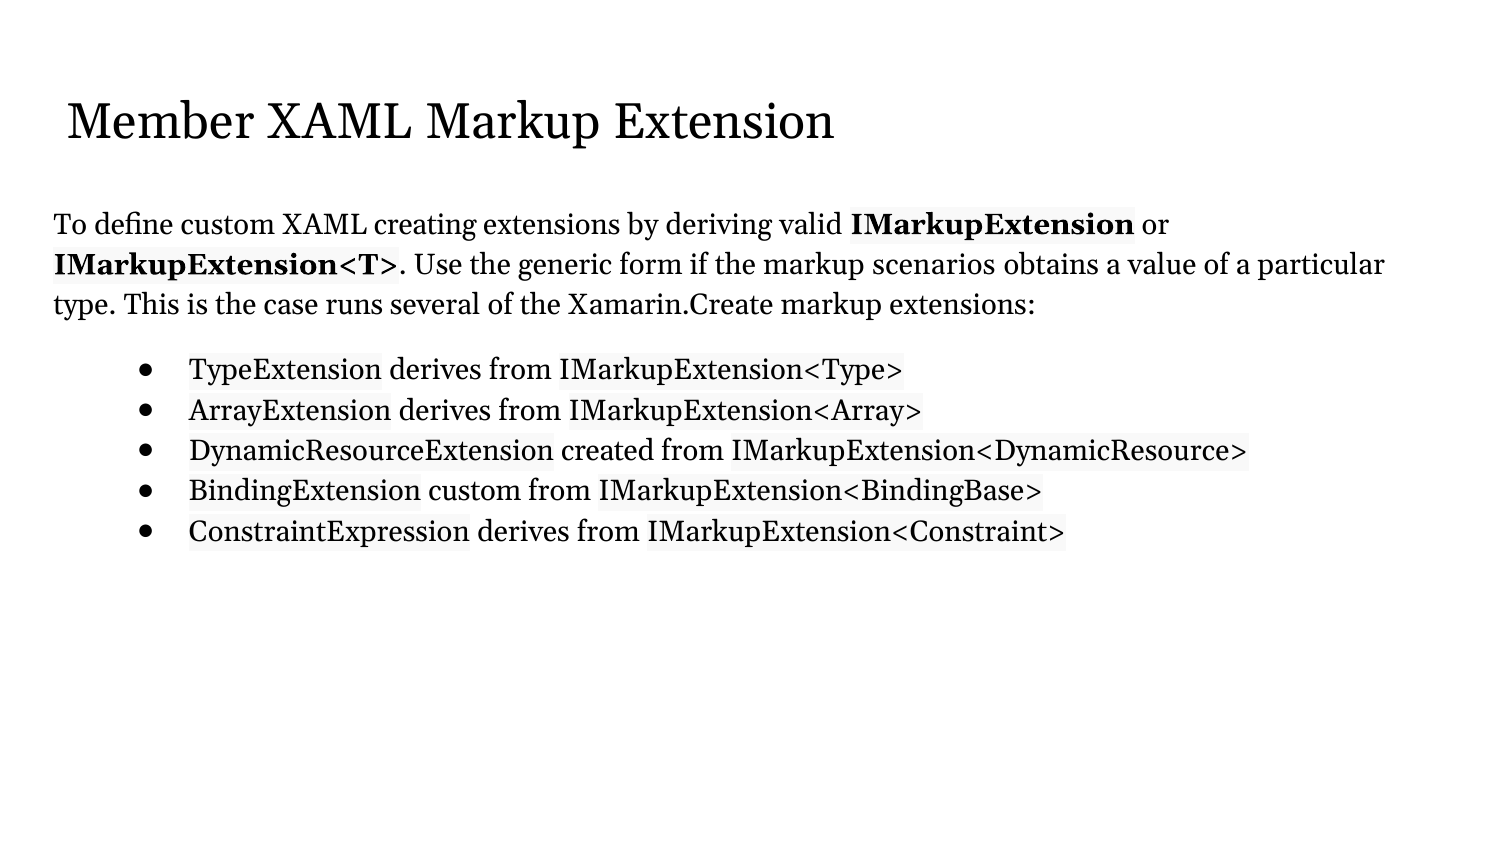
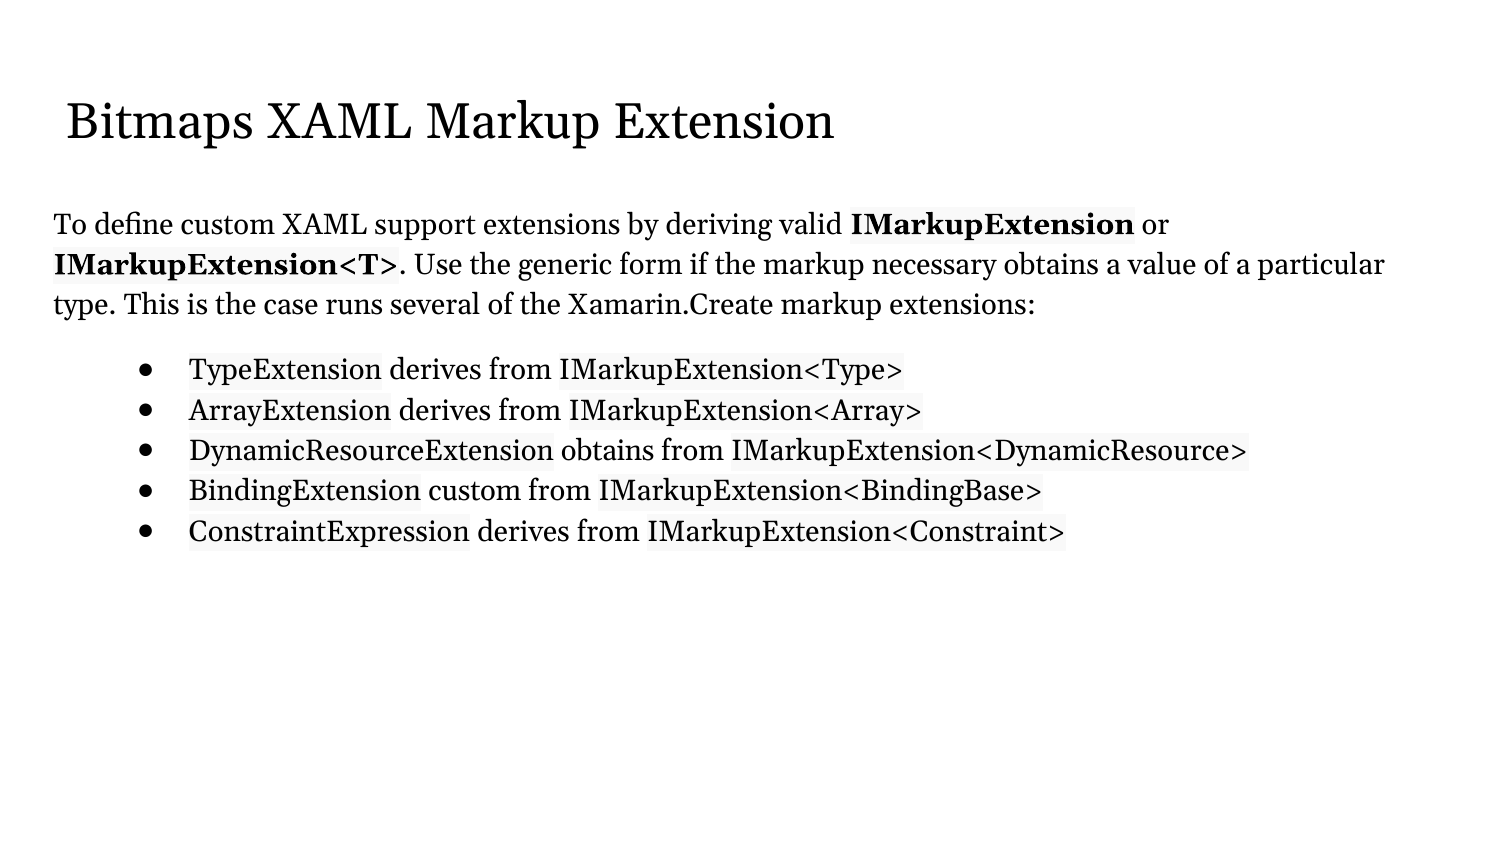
Member: Member -> Bitmaps (160, 122)
creating: creating -> support (425, 224)
scenarios: scenarios -> necessary (934, 265)
DynamicResourceExtension created: created -> obtains (608, 451)
